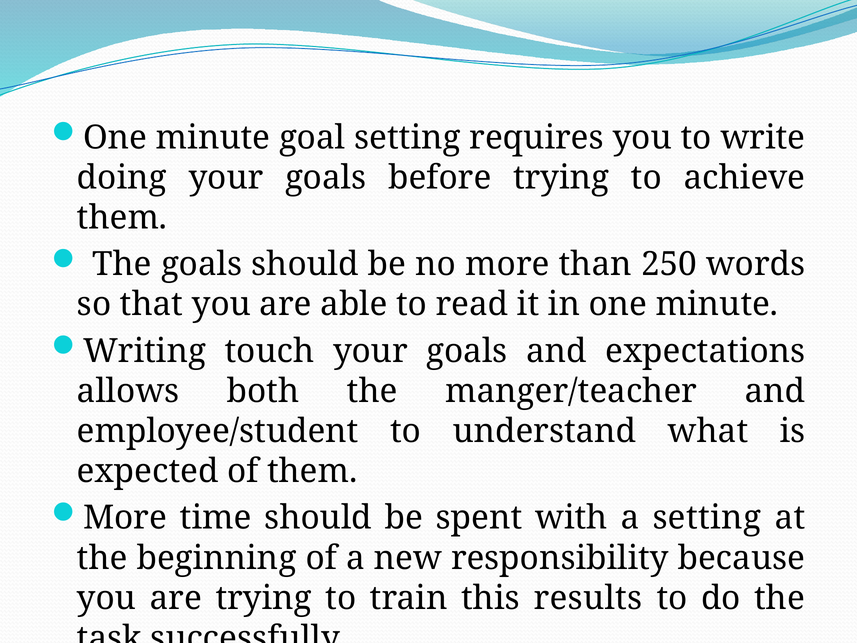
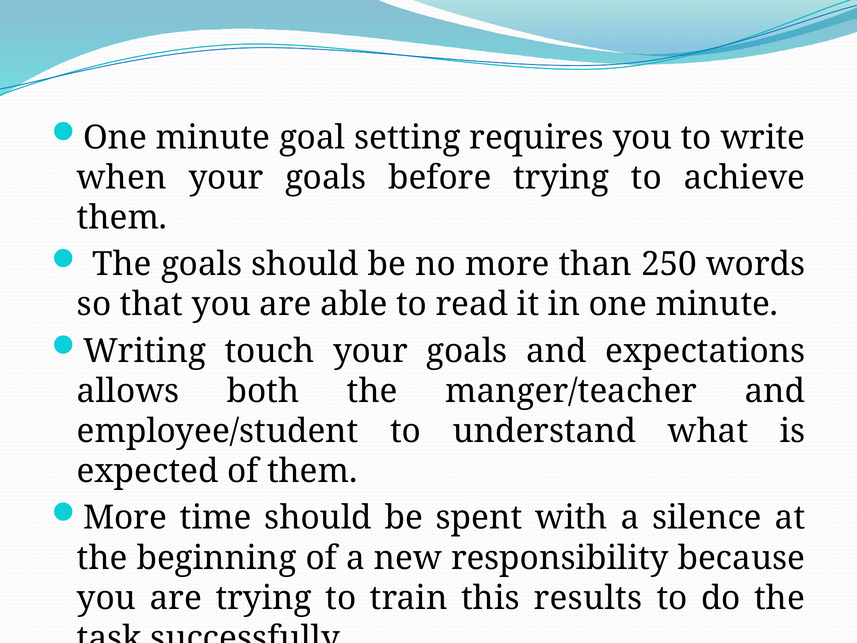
doing: doing -> when (122, 178)
a setting: setting -> silence (707, 518)
